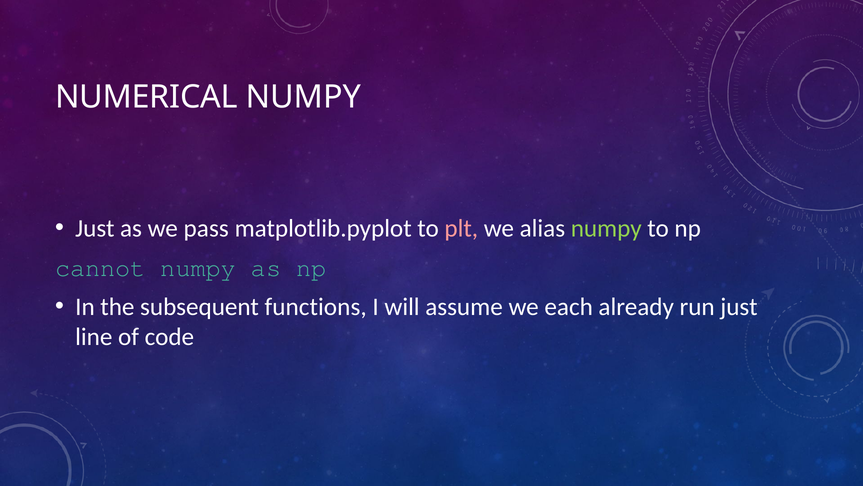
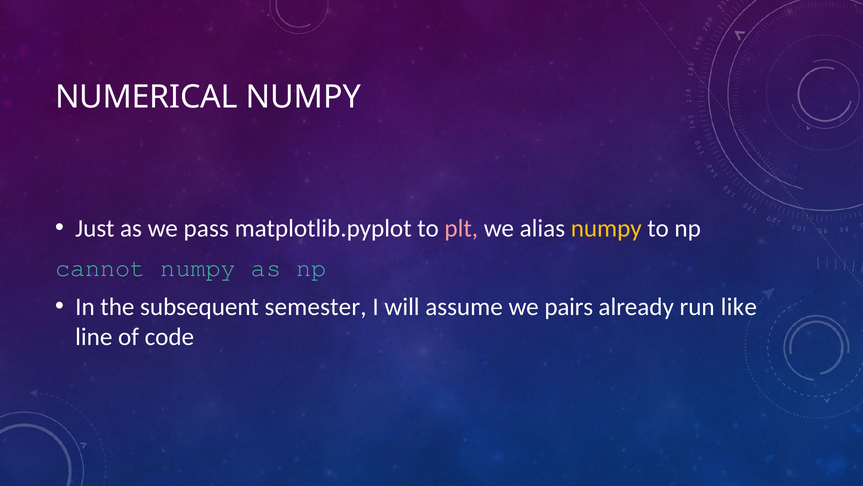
numpy colour: light green -> yellow (606, 228)
functions: functions -> semester (316, 307)
each: each -> pairs (569, 307)
run just: just -> like (739, 307)
